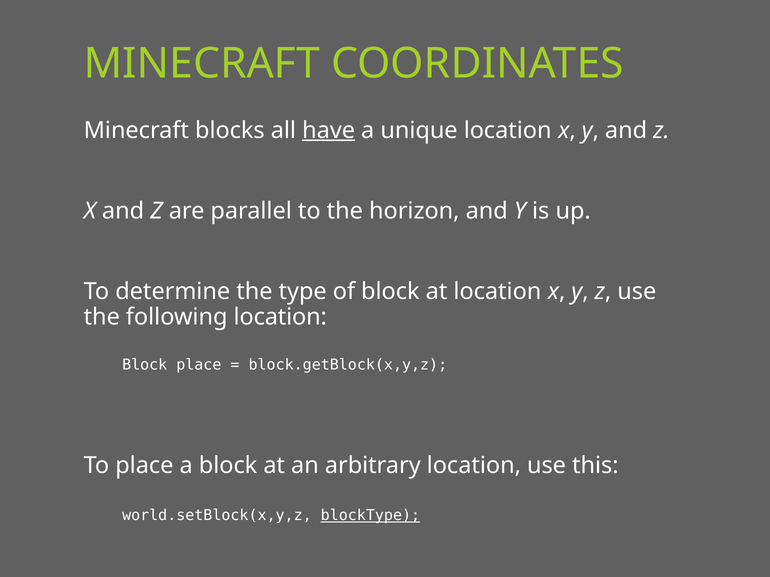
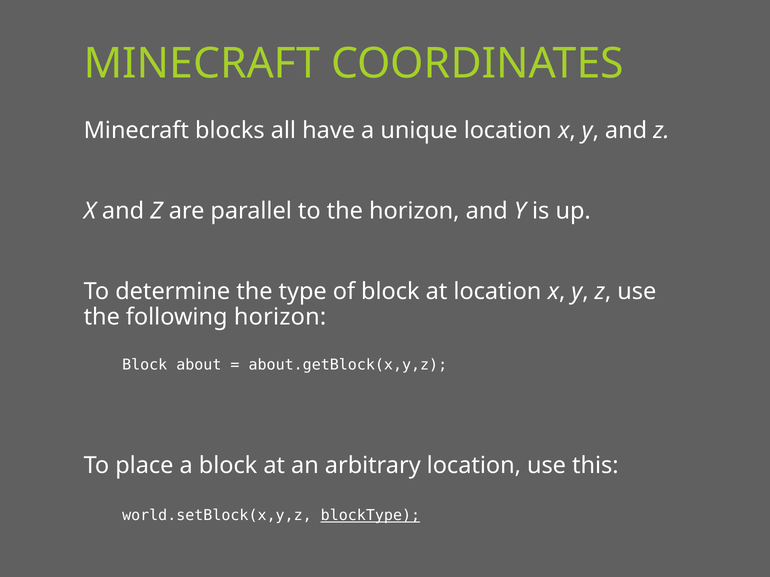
have underline: present -> none (329, 130)
following location: location -> horizon (280, 317)
Block place: place -> about (199, 365)
block.getBlock(x,y,z: block.getBlock(x,y,z -> about.getBlock(x,y,z (348, 365)
